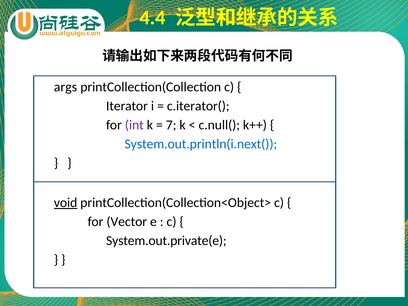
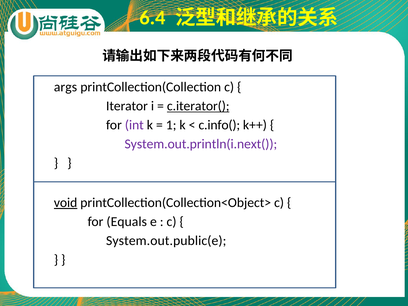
4.4: 4.4 -> 6.4 (152, 18)
c.iterator( underline: none -> present (198, 106)
7: 7 -> 1 (171, 125)
c.null(: c.null( -> c.info( (219, 125)
System.out.println(i.next( colour: blue -> purple (201, 144)
Vector: Vector -> Equals (127, 222)
System.out.private(e: System.out.private(e -> System.out.public(e (166, 241)
